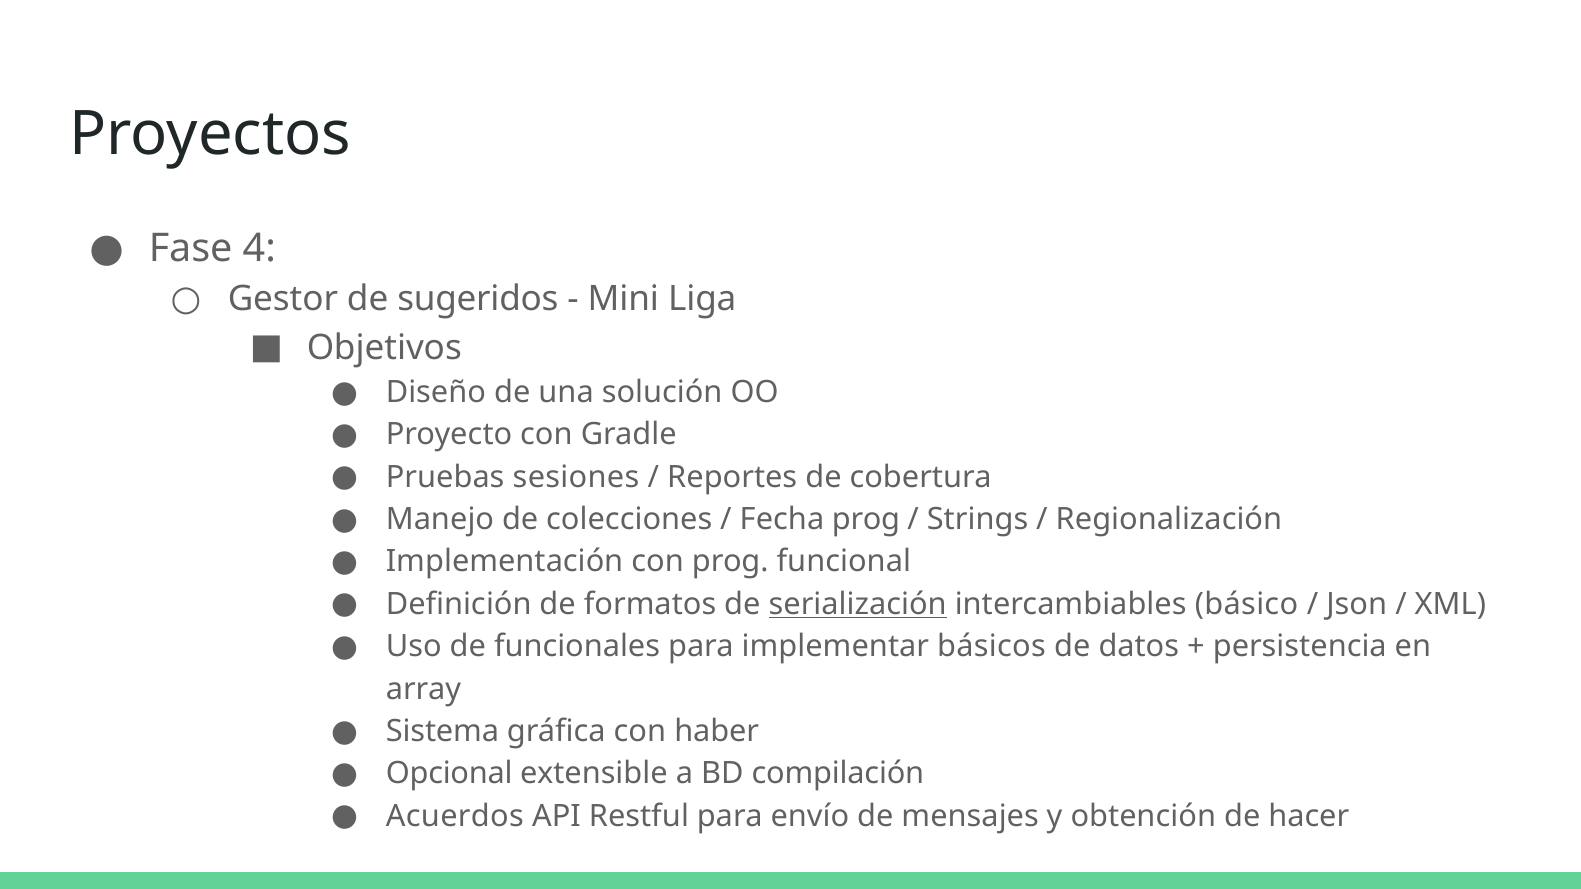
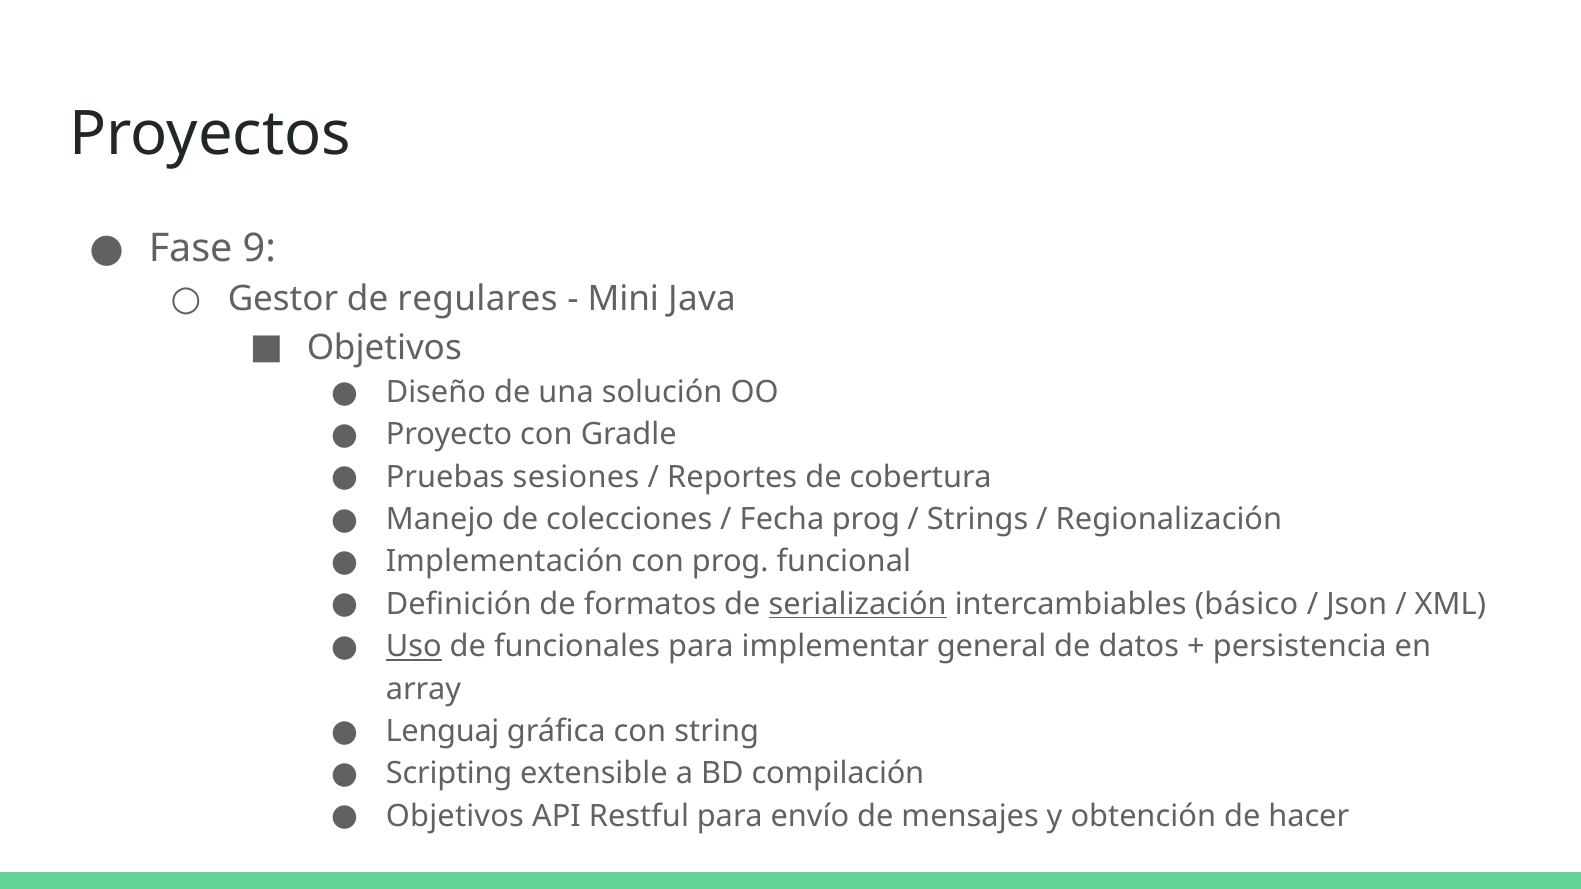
4: 4 -> 9 (259, 249)
sugeridos: sugeridos -> regulares (478, 299)
Liga: Liga -> Java (702, 299)
Uso underline: none -> present (414, 647)
básicos: básicos -> general (992, 647)
Sistema: Sistema -> Lenguaj (443, 732)
haber: haber -> string (717, 732)
Opcional: Opcional -> Scripting (449, 774)
Acuerdos: Acuerdos -> Objetivos (455, 816)
